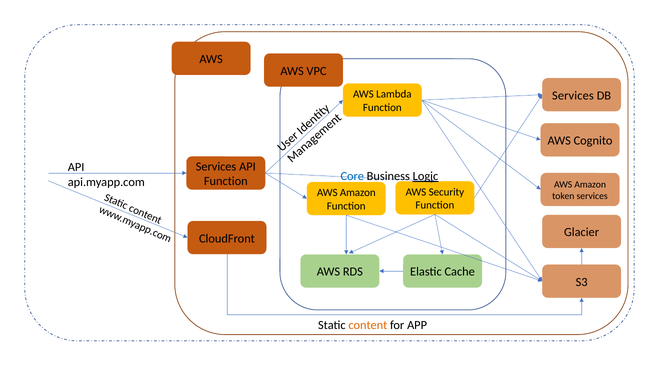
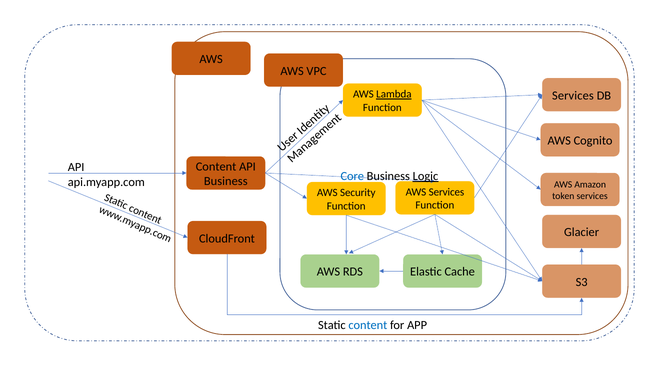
Lambda underline: none -> present (394, 94)
Services: Services -> Content (216, 167)
Function: Function -> Business (226, 181)
AWS Security: Security -> Services (446, 192)
Amazon: Amazon -> Security (358, 193)
content colour: orange -> blue (368, 326)
